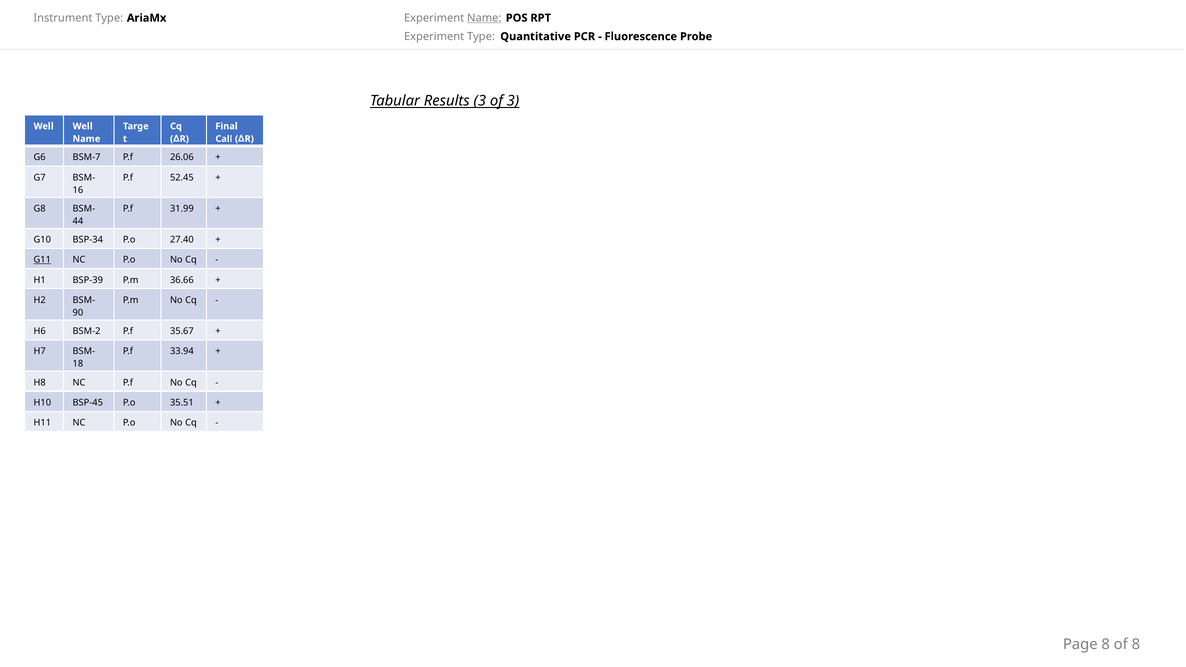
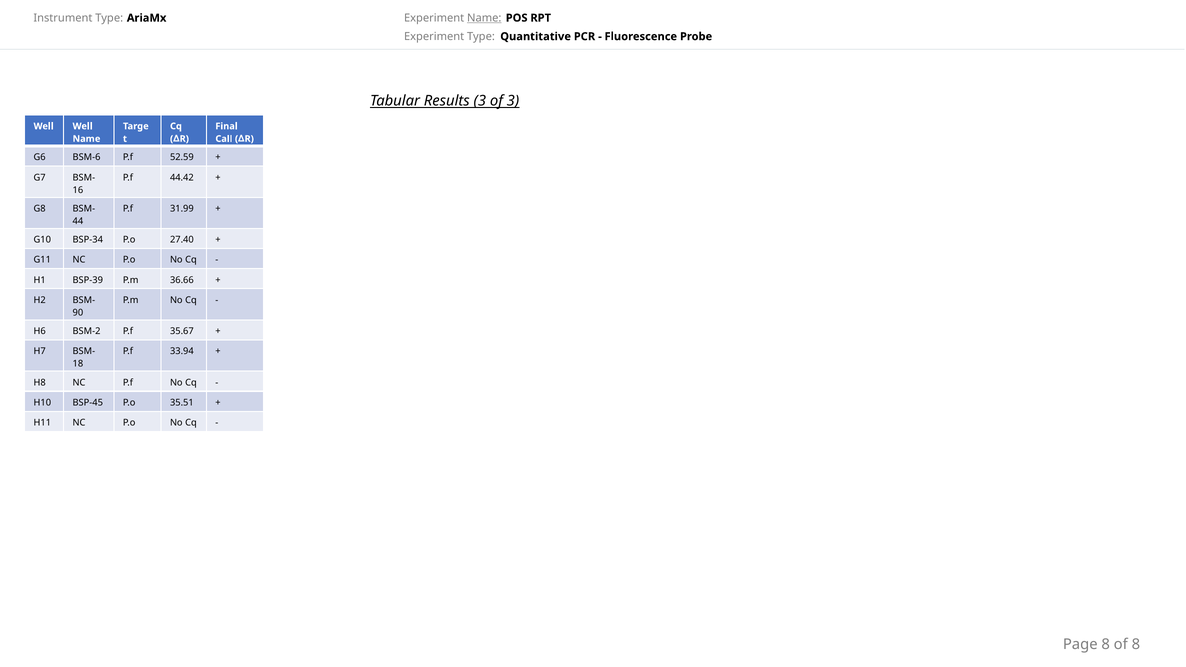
BSM-7: BSM-7 -> BSM-6 (87, 157)
26.06: 26.06 -> 52.59 (182, 157)
52.45: 52.45 -> 44.42 (182, 177)
G11 underline: present -> none (42, 260)
